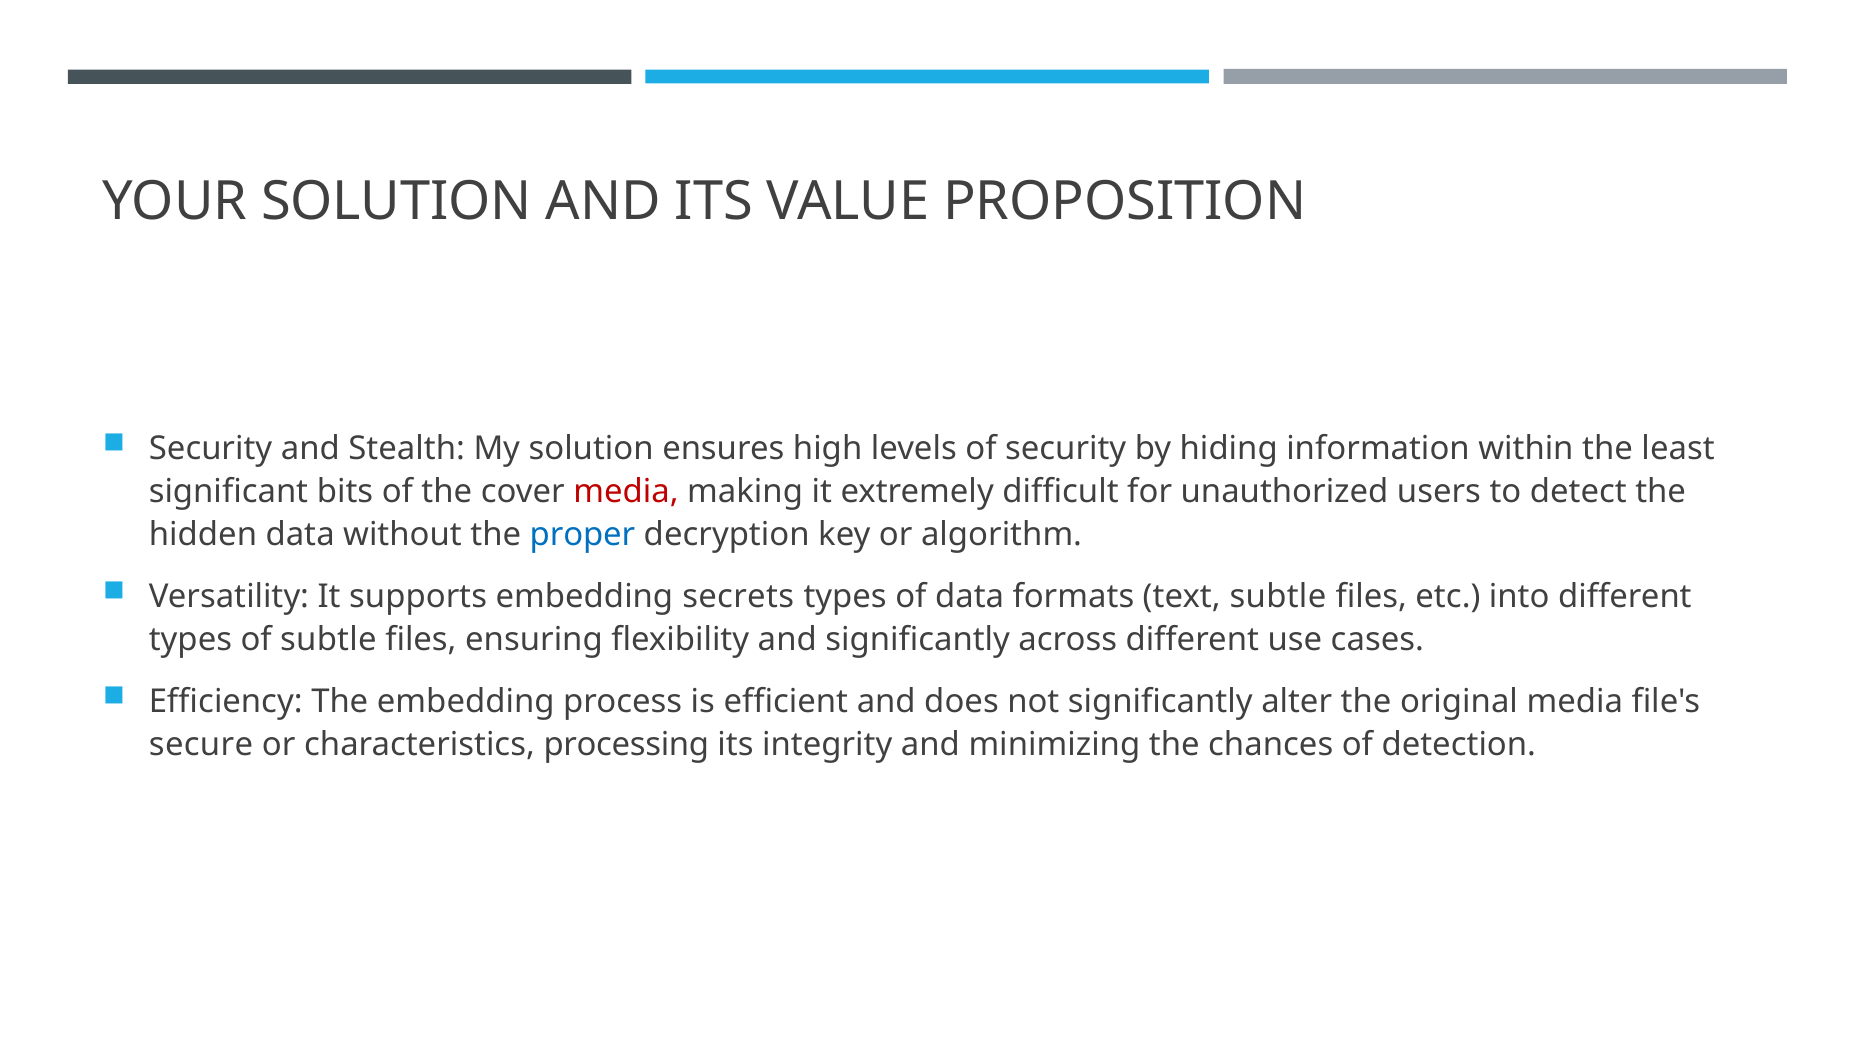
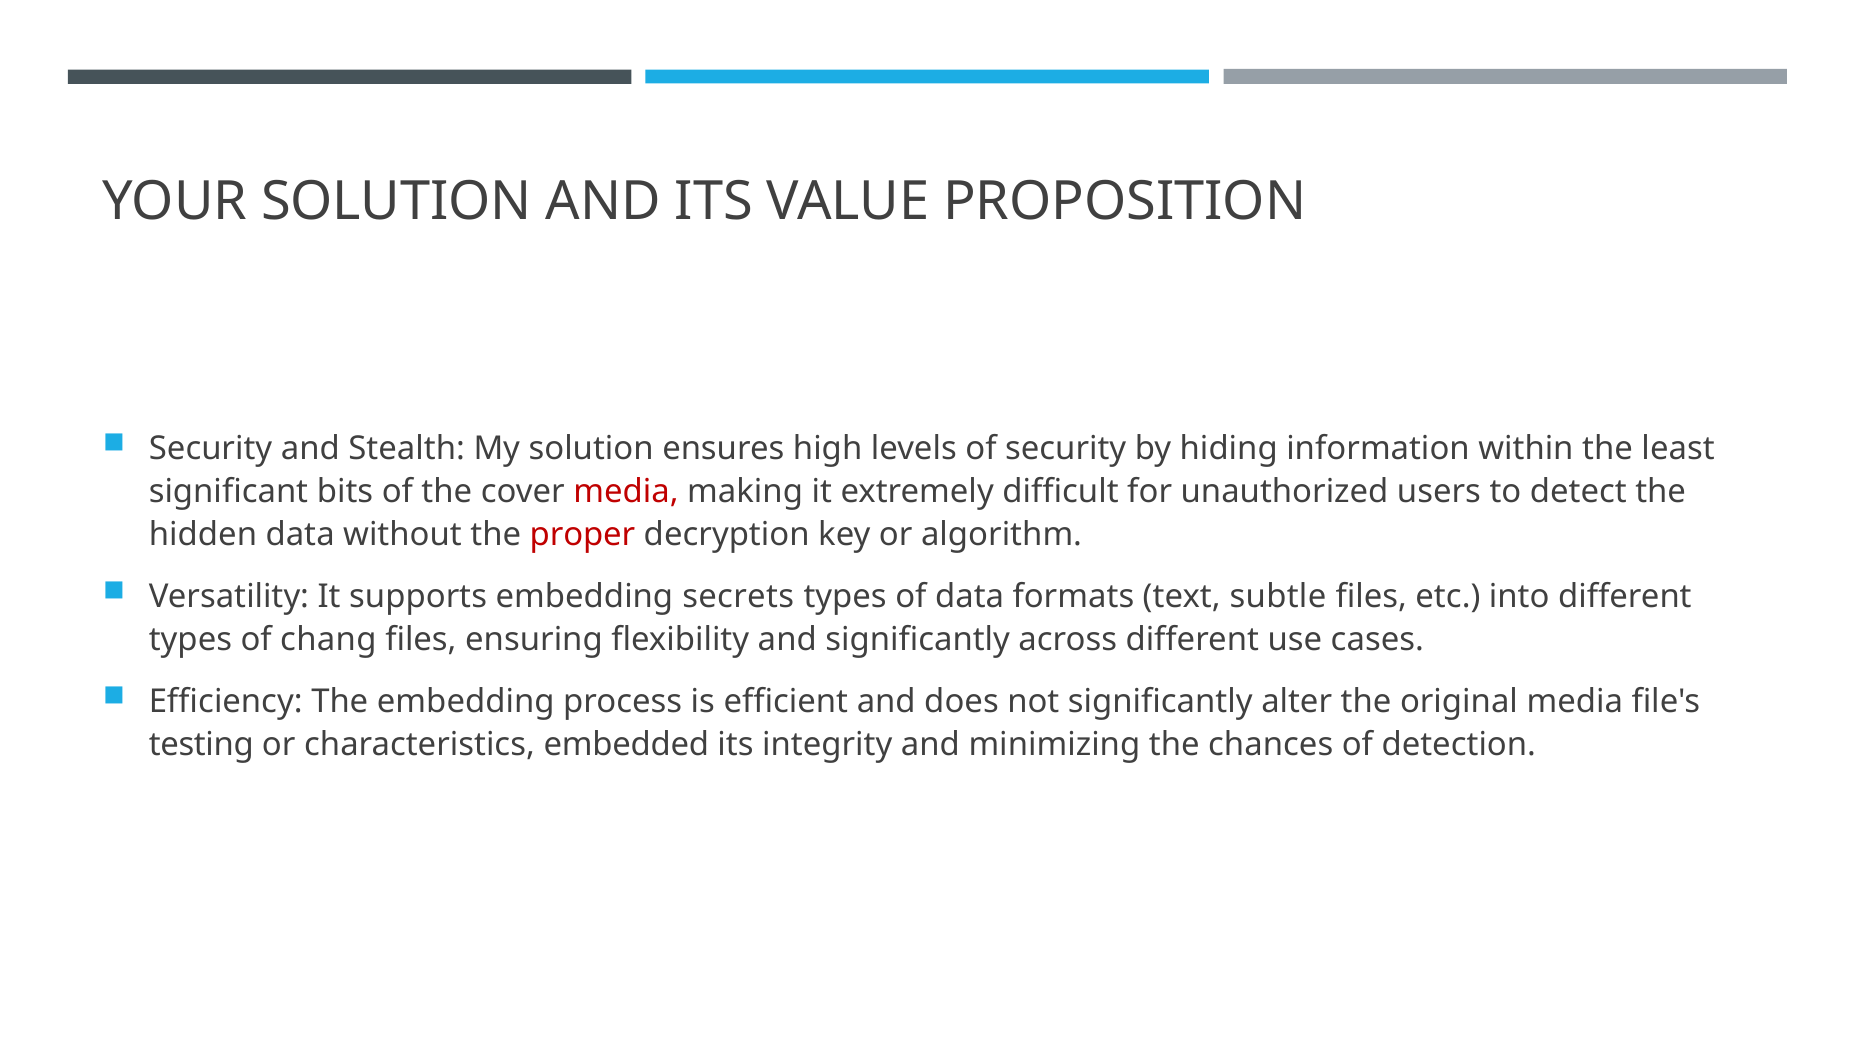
proper colour: blue -> red (582, 535)
of subtle: subtle -> chang (328, 640)
secure: secure -> testing (201, 745)
processing: processing -> embedded (626, 745)
